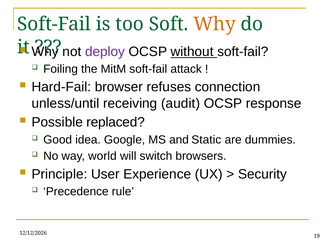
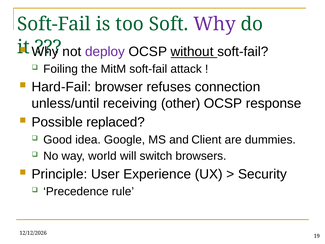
Why colour: orange -> purple (215, 24)
audit: audit -> other (181, 103)
Static: Static -> Client (206, 140)
